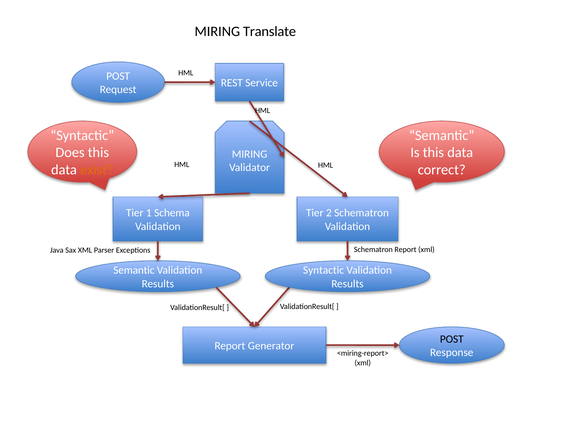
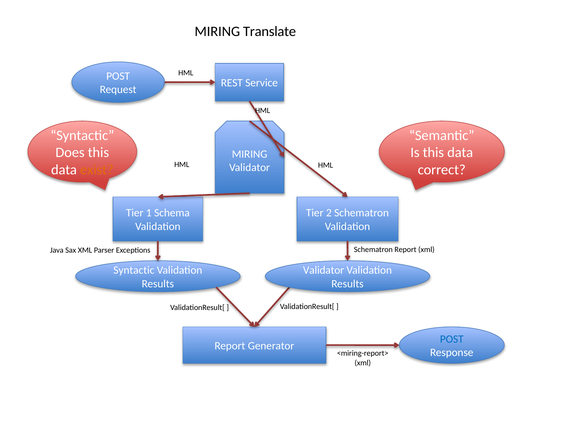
Semantic: Semantic -> Syntactic (134, 271)
Syntactic: Syntactic -> Validator (324, 271)
POST colour: black -> blue (452, 340)
